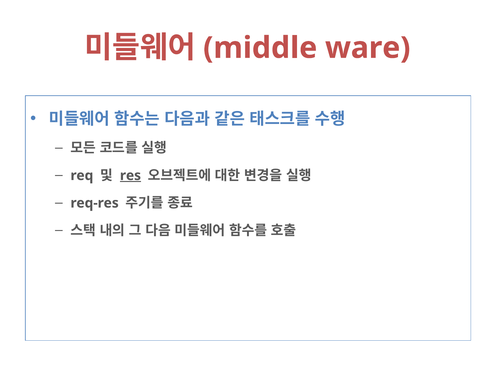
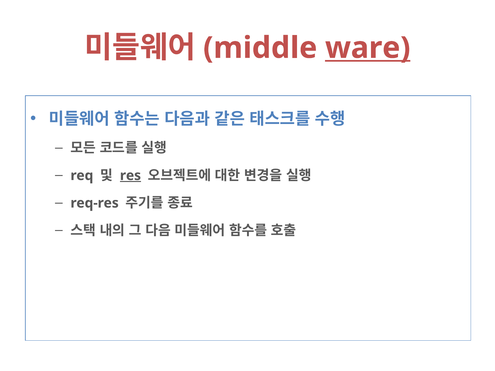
ware underline: none -> present (368, 48)
